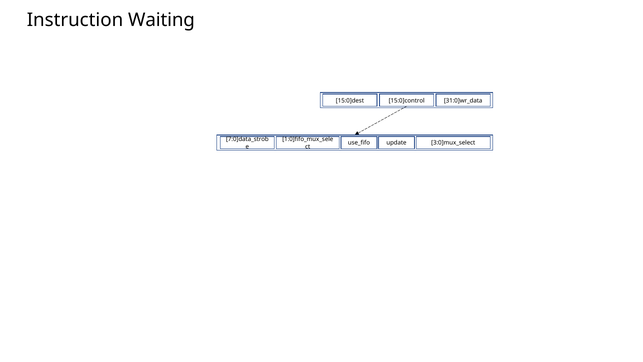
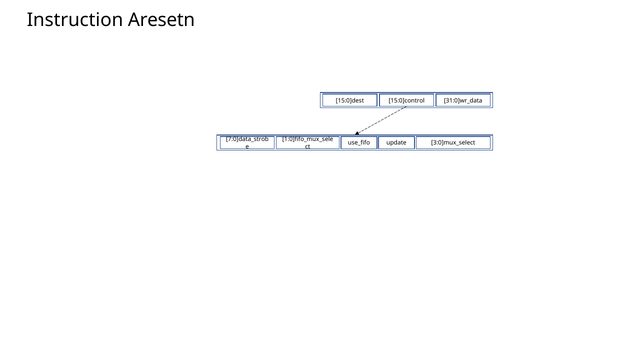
Waiting: Waiting -> Aresetn (162, 20)
